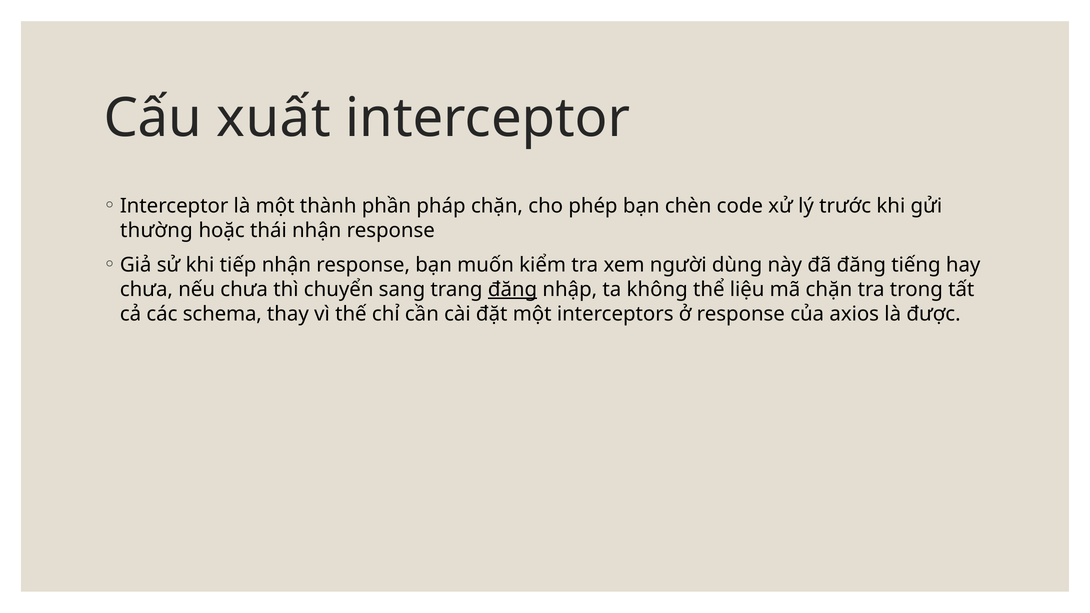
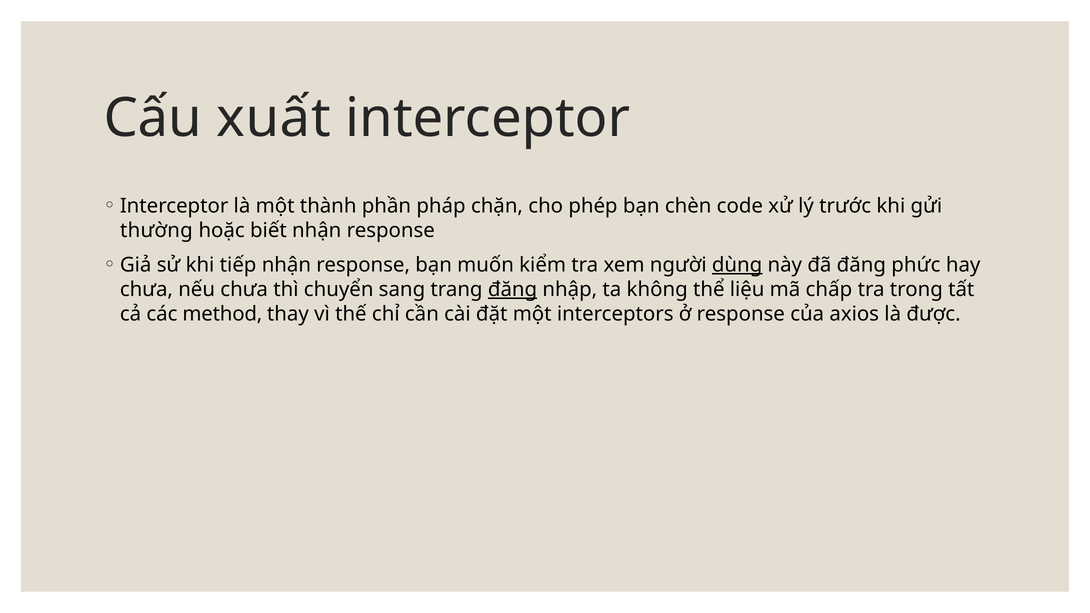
thái: thái -> biết (268, 230)
dùng underline: none -> present (737, 265)
tiếng: tiếng -> phức (916, 265)
mã chặn: chặn -> chấp (829, 290)
schema: schema -> method (222, 314)
